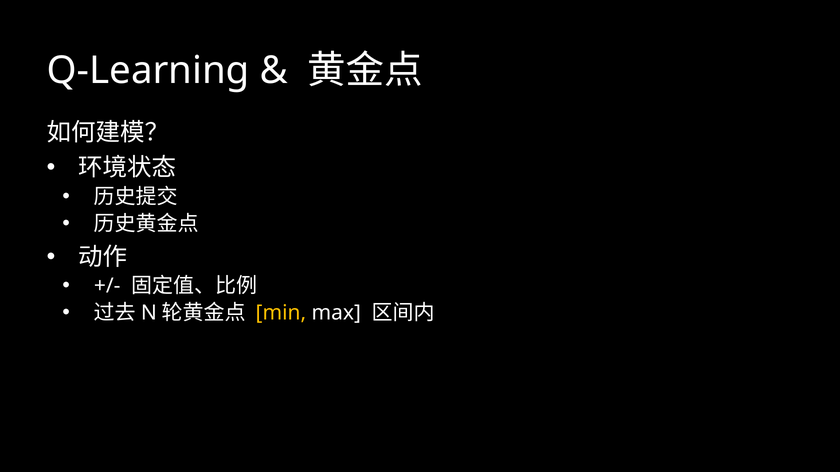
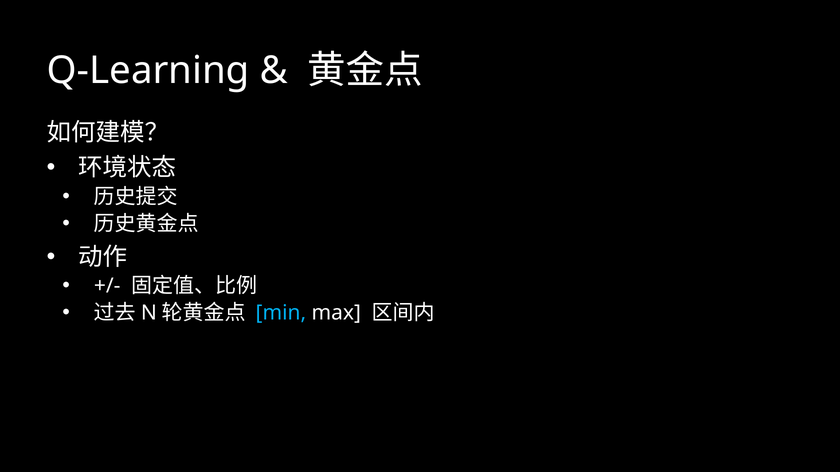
min colour: yellow -> light blue (281, 313)
